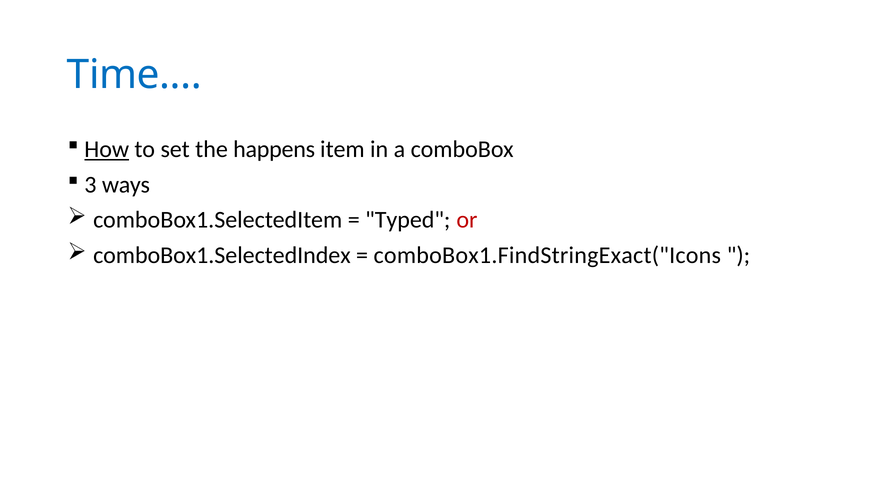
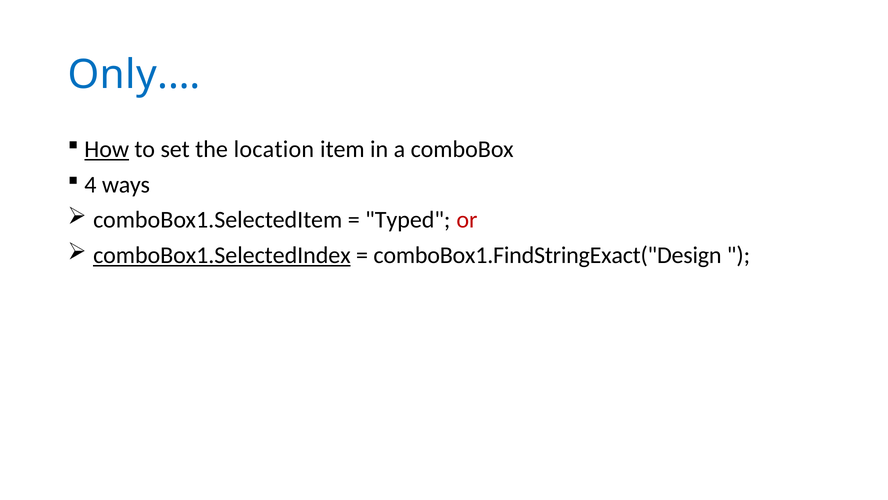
Time.…: Time.… -> Only.… (134, 75)
happens: happens -> location (274, 149)
3: 3 -> 4 (90, 184)
comboBox1.SelectedIndex underline: none -> present (222, 255)
comboBox1.FindStringExact("Icons: comboBox1.FindStringExact("Icons -> comboBox1.FindStringExact("Design (548, 255)
